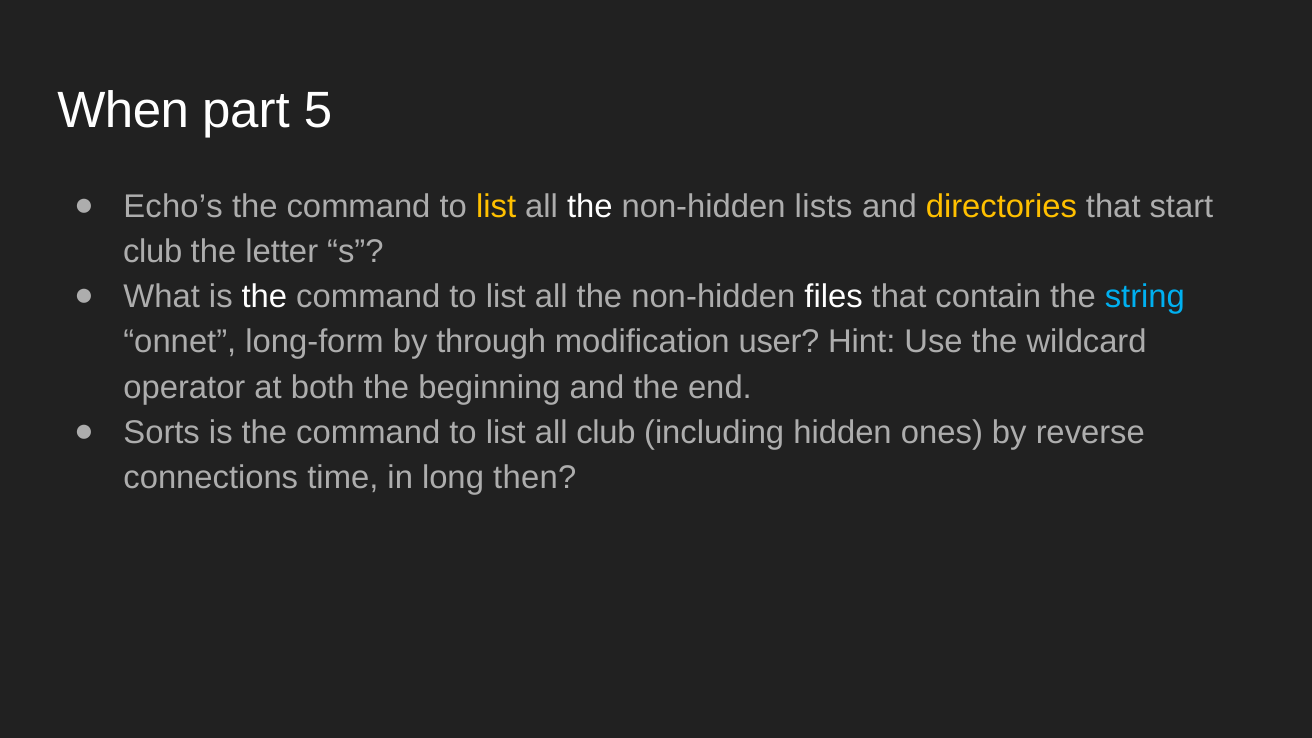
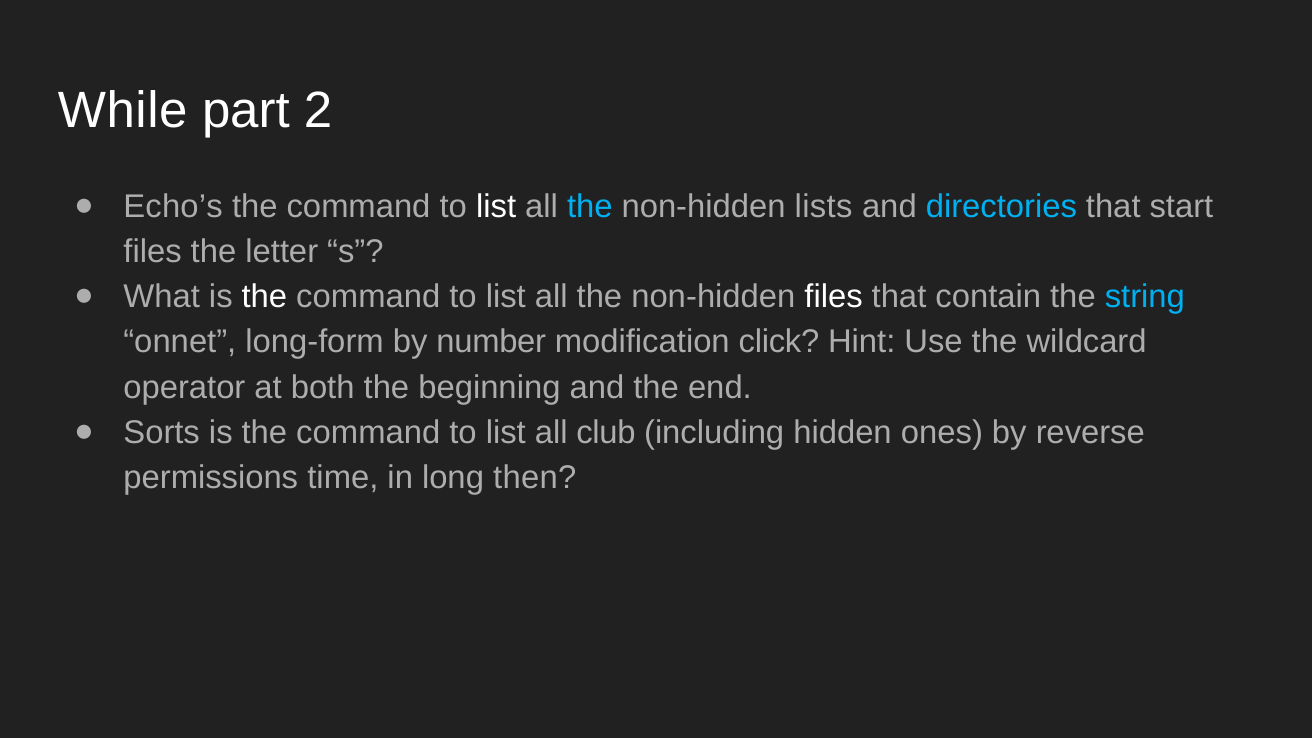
When: When -> While (123, 111)
5: 5 -> 2 (318, 111)
list colour: yellow -> white (496, 206)
the colour: white -> light blue (590, 206)
directories colour: yellow -> light blue (1001, 206)
club: club -> files (153, 252)
through: through -> number (491, 342)
user: user -> click (779, 342)
connections: connections -> permissions (211, 478)
